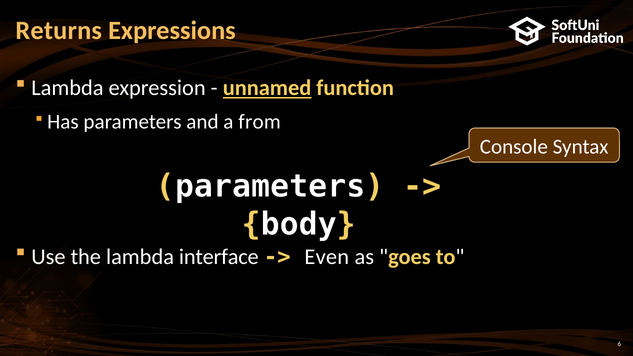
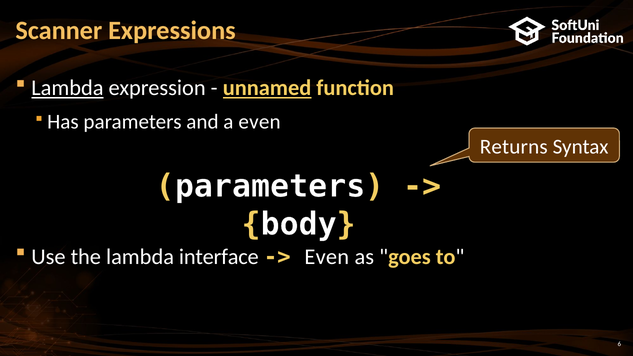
Returns: Returns -> Scanner (59, 31)
Lambda underline: none -> present (67, 88)
a from: from -> even (260, 122)
Console: Console -> Returns (514, 147)
